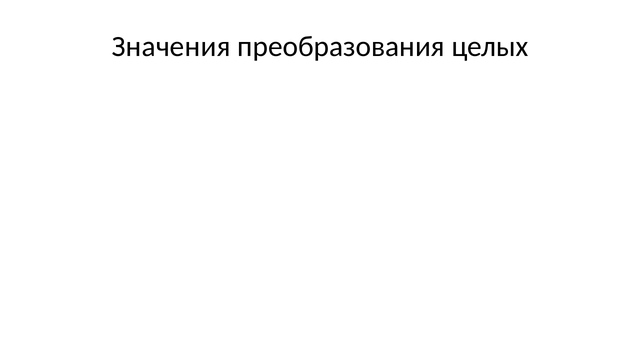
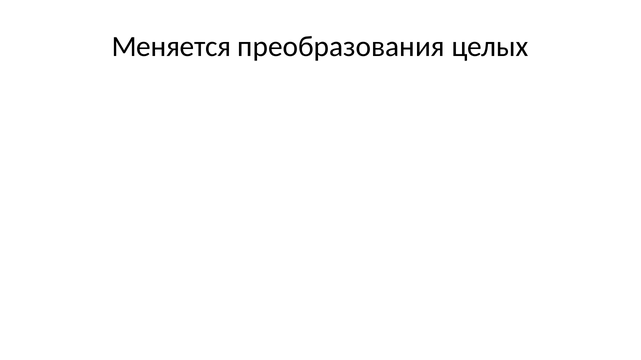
Значения: Значения -> Меняется (171, 47)
